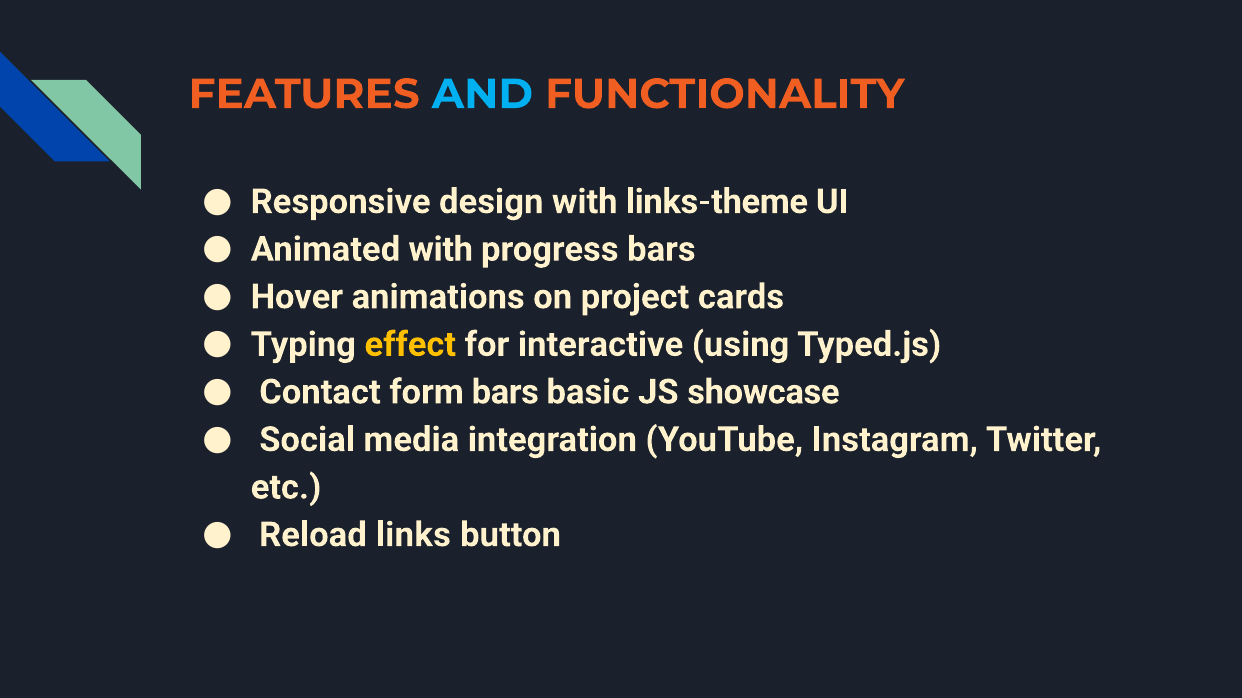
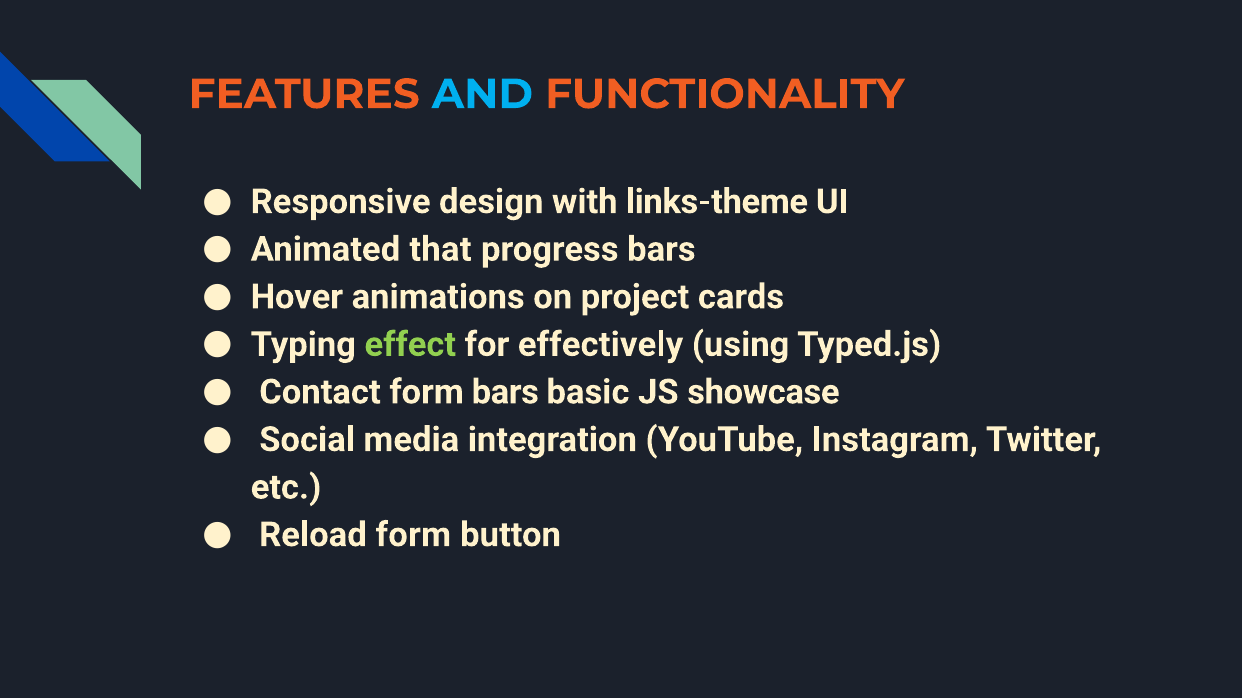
Animated with: with -> that (440, 250)
effect colour: yellow -> light green (410, 345)
interactive: interactive -> effectively (601, 345)
Reload links: links -> form (413, 535)
